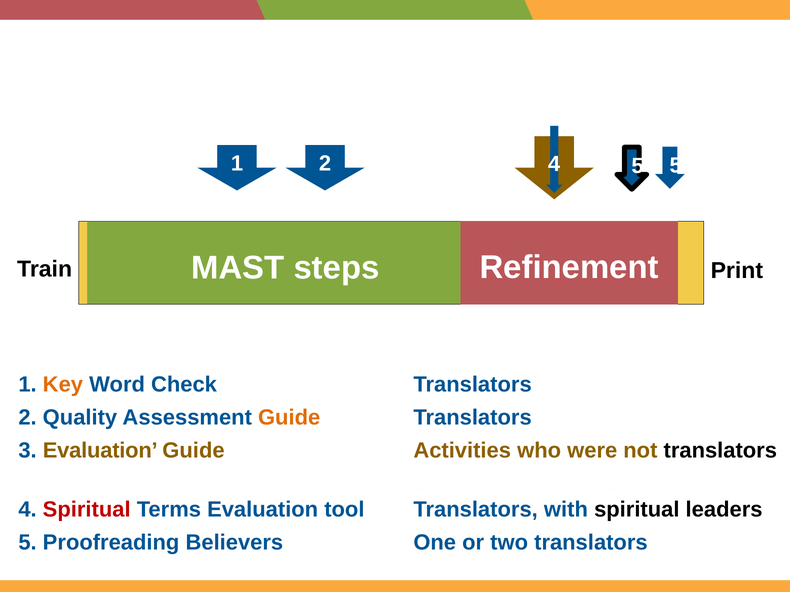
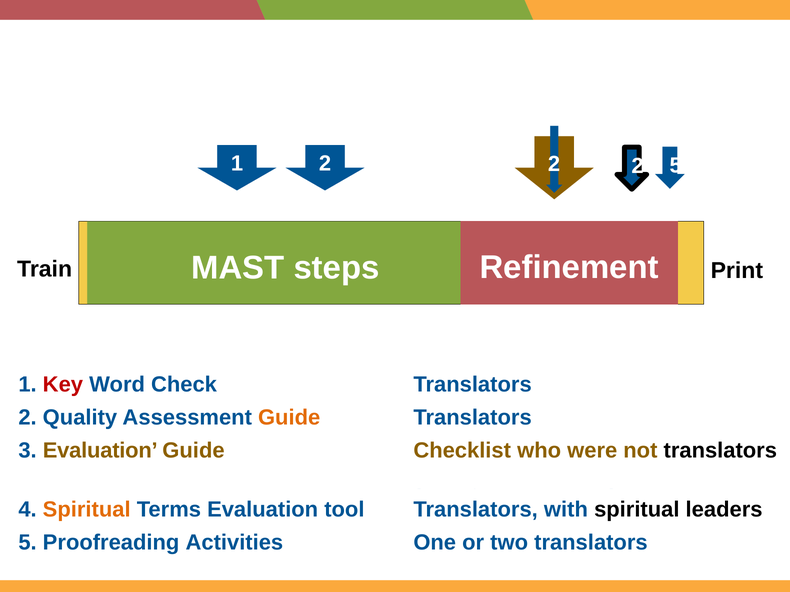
2 4: 4 -> 2 (554, 164)
1 5: 5 -> 2 (638, 166)
Key colour: orange -> red (63, 385)
Activities: Activities -> Checklist (462, 451)
Spiritual colour: red -> orange (87, 510)
Believers: Believers -> Activities (234, 543)
